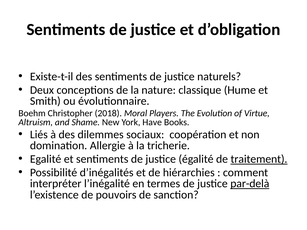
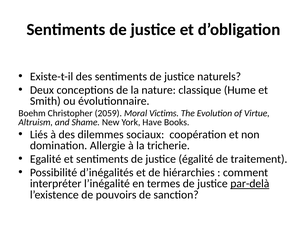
2018: 2018 -> 2059 (108, 113)
Players: Players -> Victims (164, 113)
traitement underline: present -> none (259, 159)
